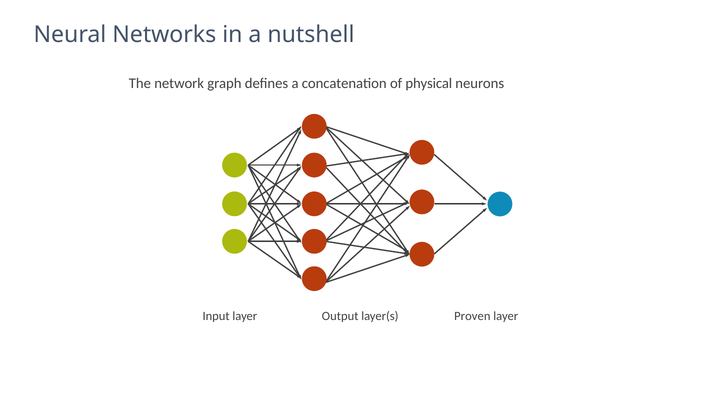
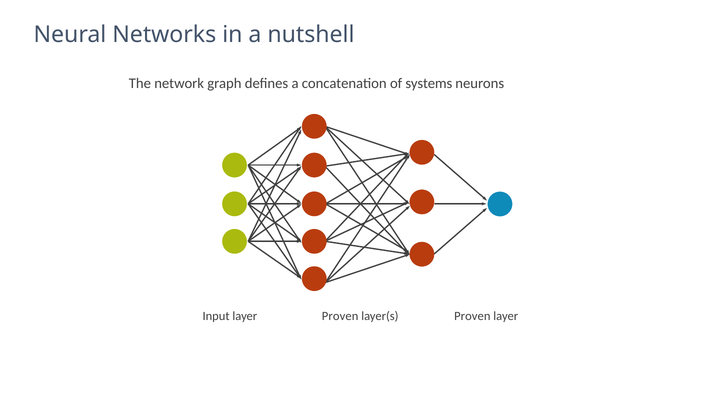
physical: physical -> systems (429, 83)
layer Output: Output -> Proven (340, 316)
